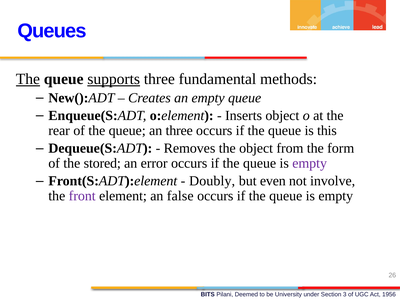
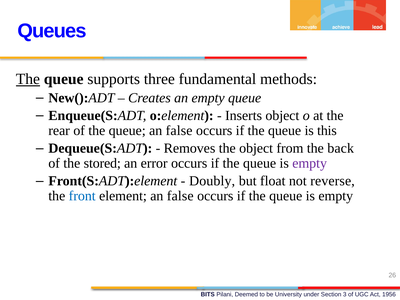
supports underline: present -> none (114, 79)
queue an three: three -> false (179, 131)
form: form -> back (341, 148)
even: even -> float (273, 181)
involve: involve -> reverse (333, 181)
front colour: purple -> blue (82, 196)
